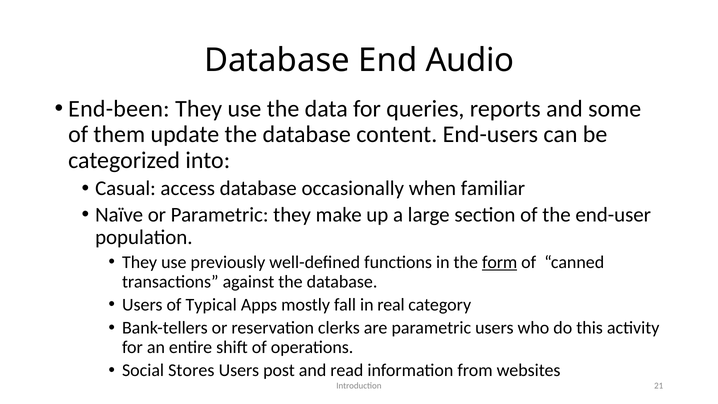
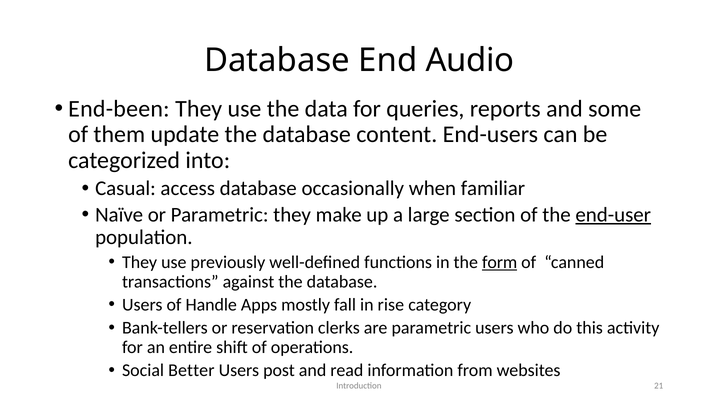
end-user underline: none -> present (613, 215)
Typical: Typical -> Handle (211, 305)
real: real -> rise (391, 305)
Stores: Stores -> Better (191, 370)
